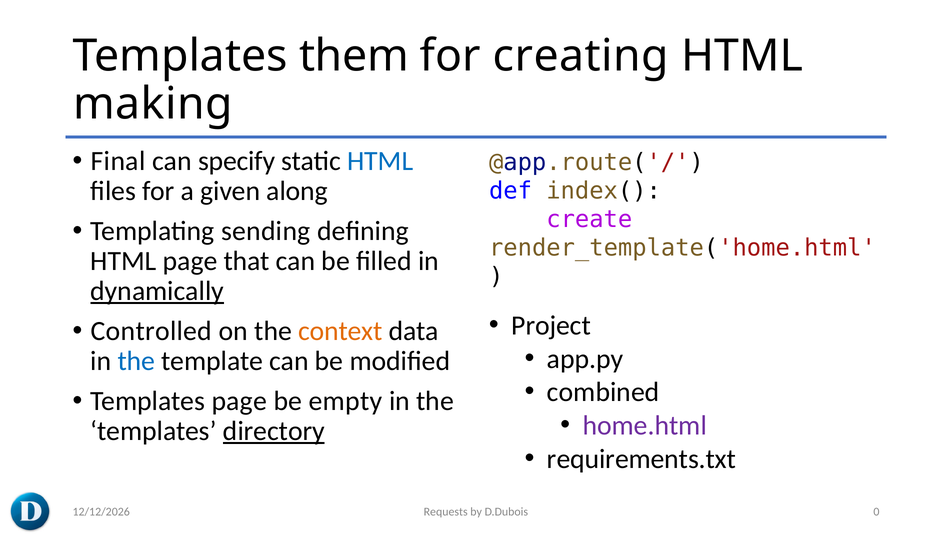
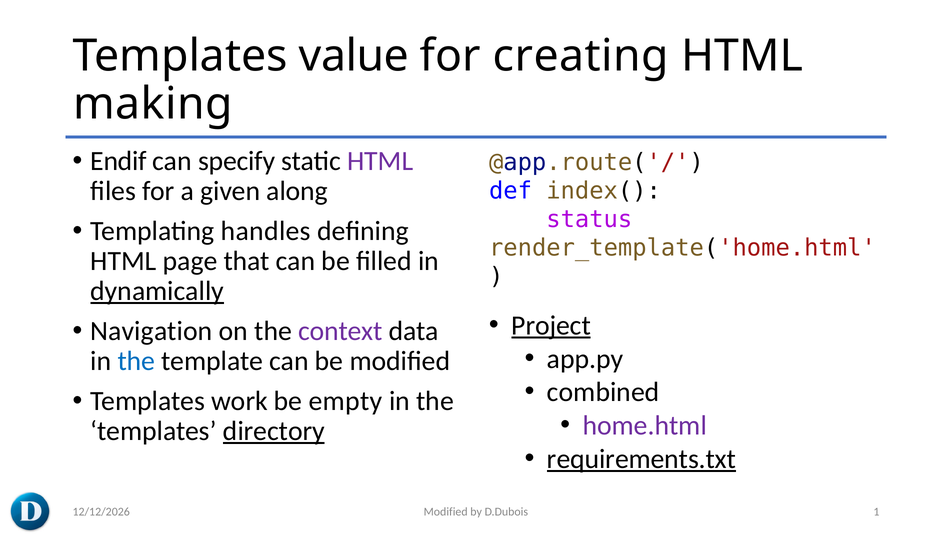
them: them -> value (354, 56)
Final: Final -> Endif (118, 161)
HTML colour: blue -> purple (380, 161)
create: create -> status (589, 219)
sending: sending -> handles (266, 231)
Project underline: none -> present (551, 325)
Controlled: Controlled -> Navigation (151, 331)
context colour: orange -> purple (340, 331)
Templates page: page -> work (239, 401)
requirements.txt underline: none -> present (642, 459)
Requests: Requests -> Modified (446, 511)
0: 0 -> 1 (876, 511)
